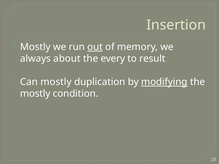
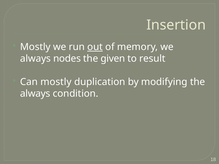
about: about -> nodes (67, 59)
every: every -> given (113, 59)
modifying underline: present -> none (164, 82)
mostly: mostly -> always (35, 94)
